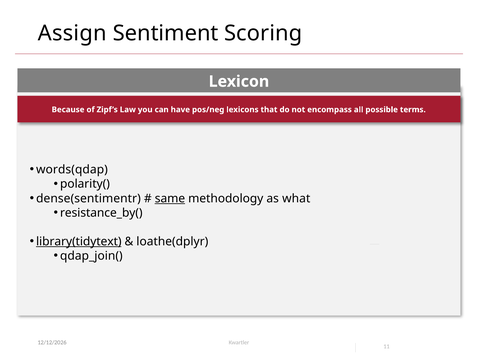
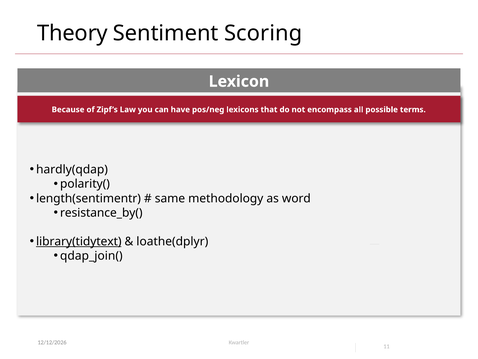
Assign: Assign -> Theory (72, 33)
words(qdap: words(qdap -> hardly(qdap (72, 169)
dense(sentimentr: dense(sentimentr -> length(sentimentr (89, 198)
same underline: present -> none (170, 198)
what: what -> word (296, 198)
